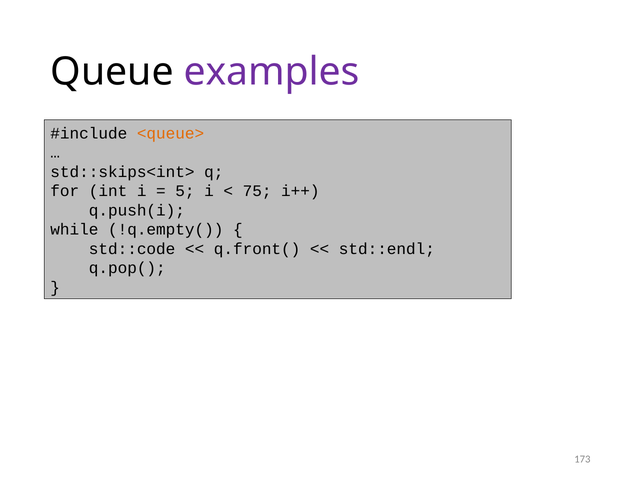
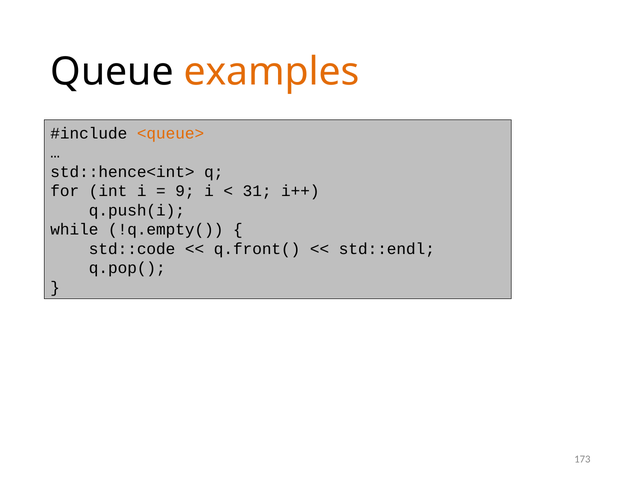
examples colour: purple -> orange (272, 72)
std::skips<int>: std::skips<int> -> std::hence<int> (122, 172)
5: 5 -> 9 (185, 191)
75: 75 -> 31 (257, 191)
